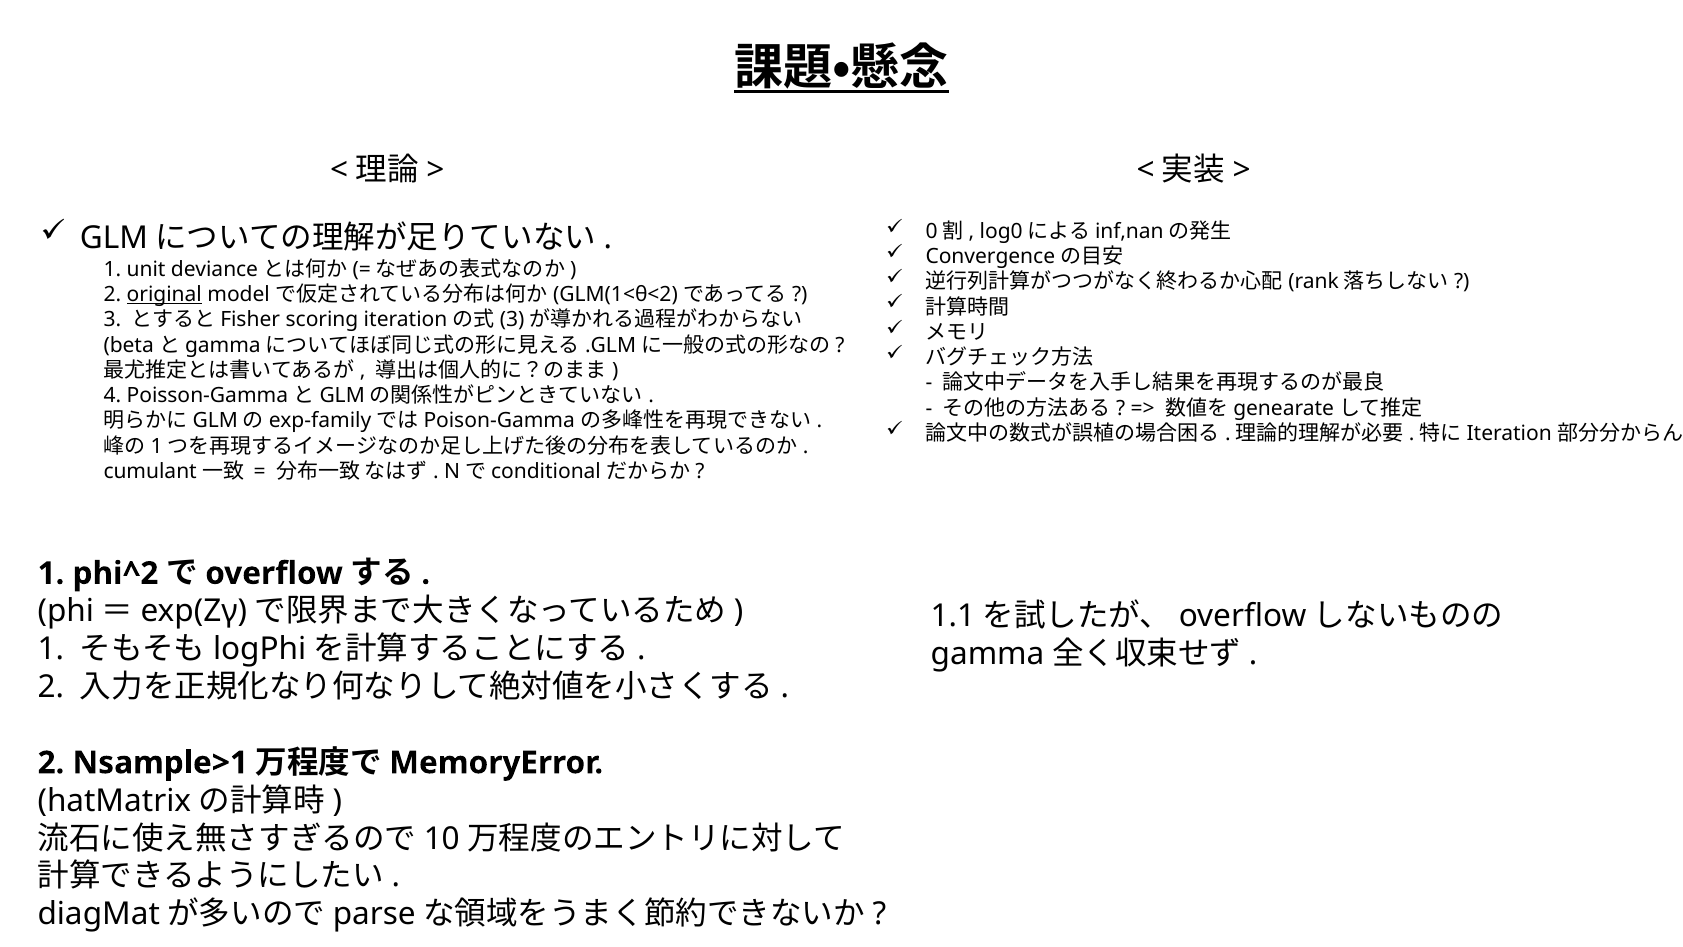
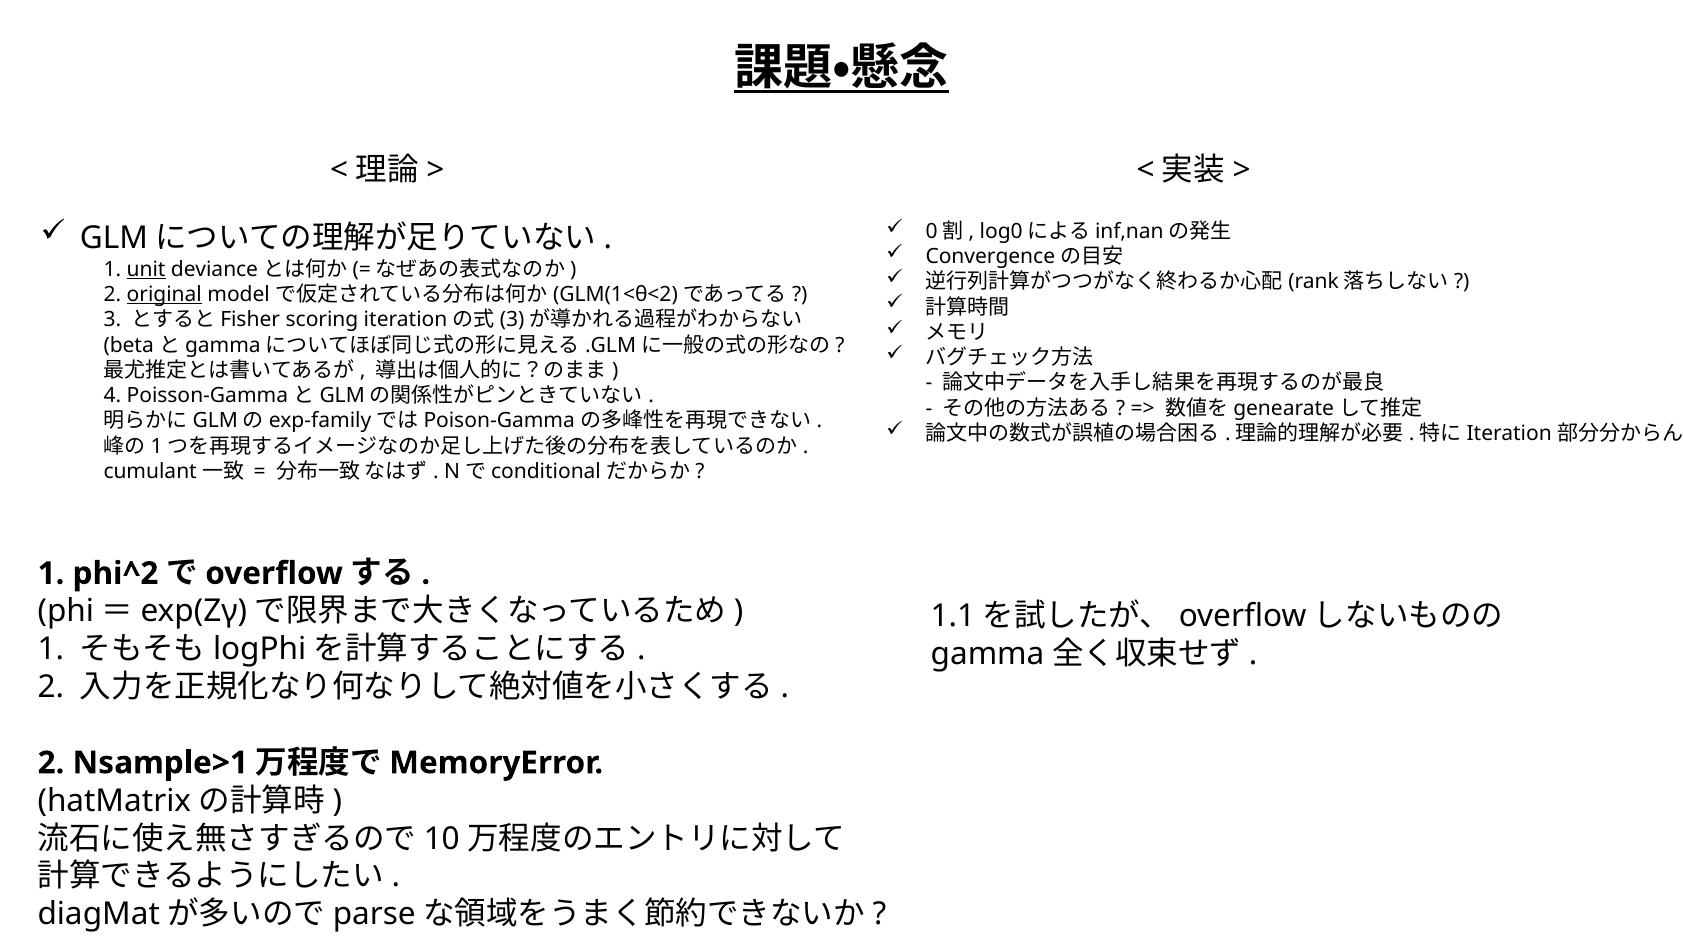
unit underline: none -> present (146, 269)
